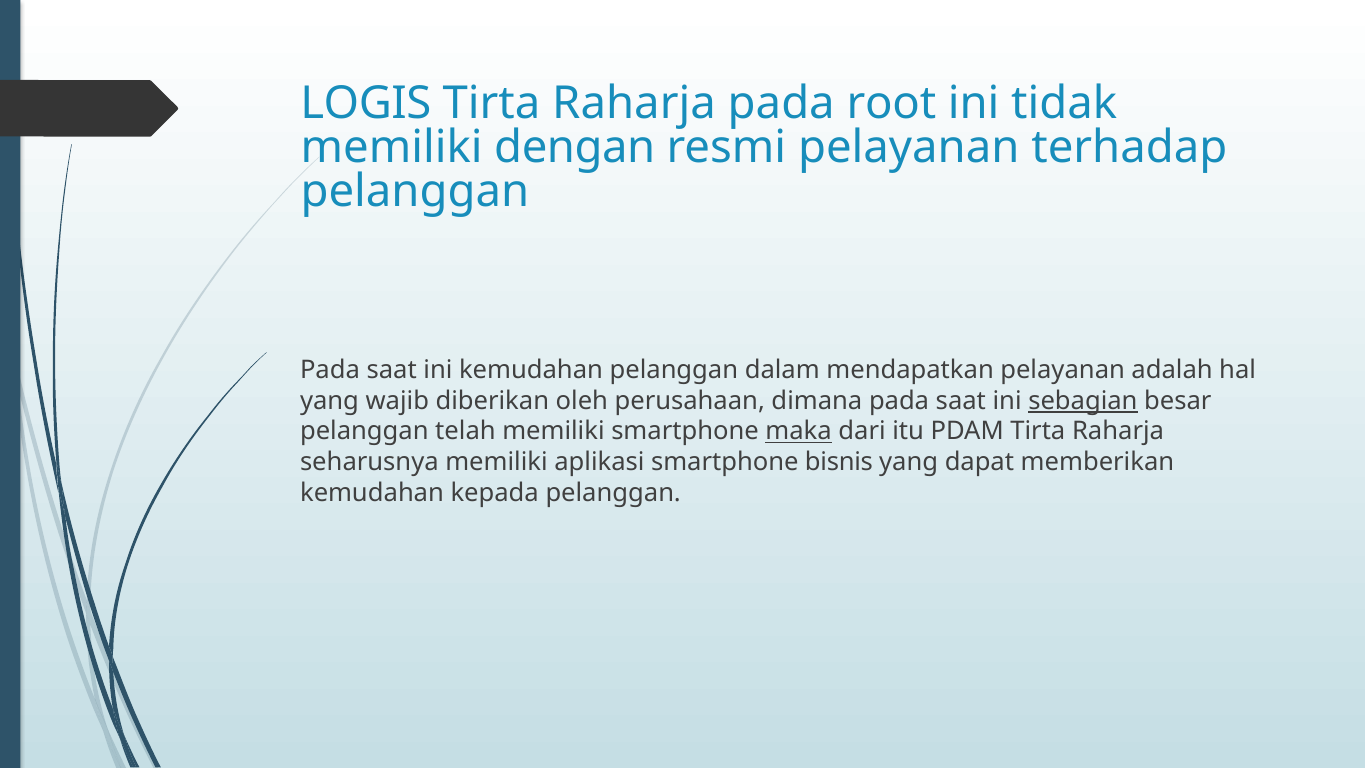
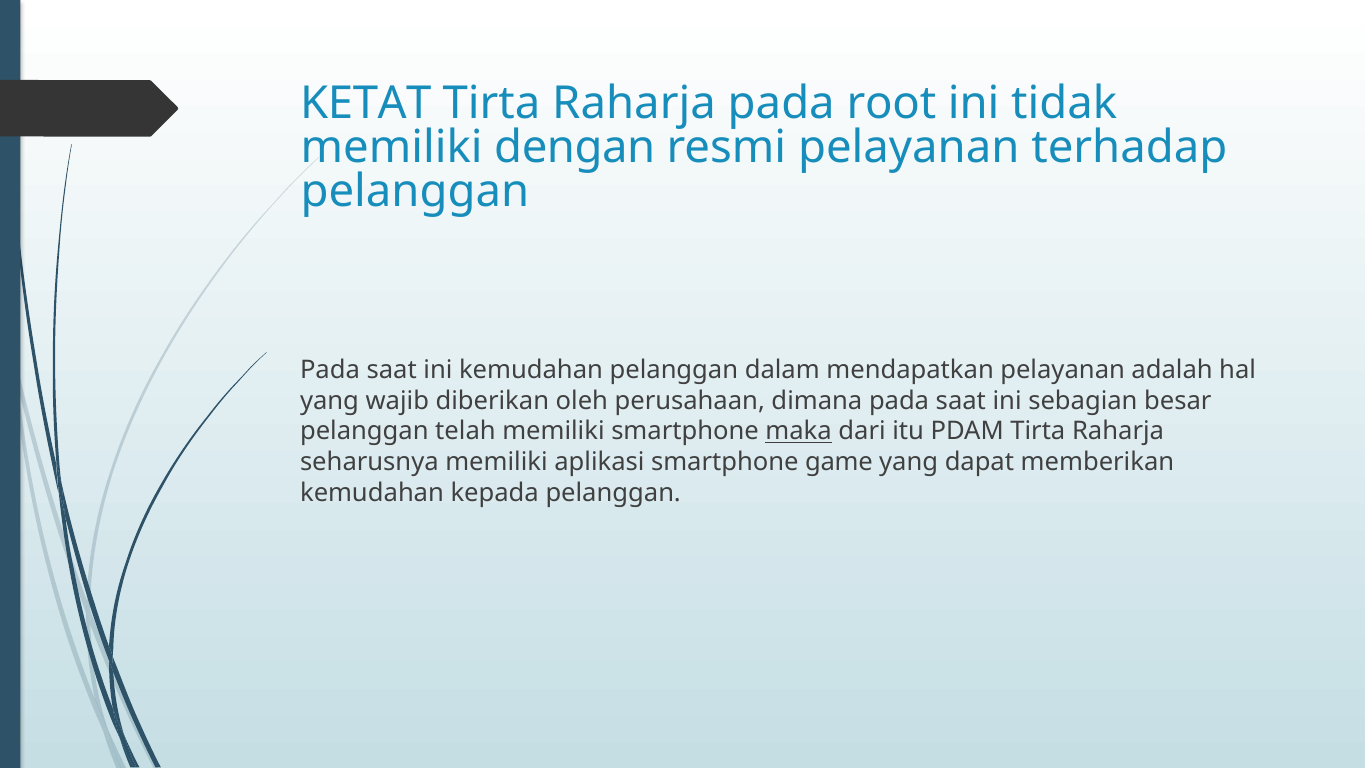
LOGIS: LOGIS -> KETAT (366, 104)
sebagian underline: present -> none (1083, 401)
bisnis: bisnis -> game (839, 462)
